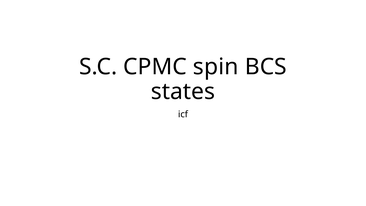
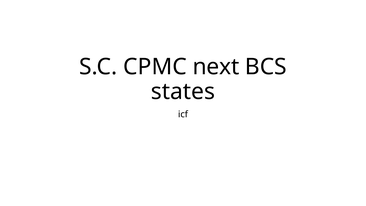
spin: spin -> next (216, 67)
